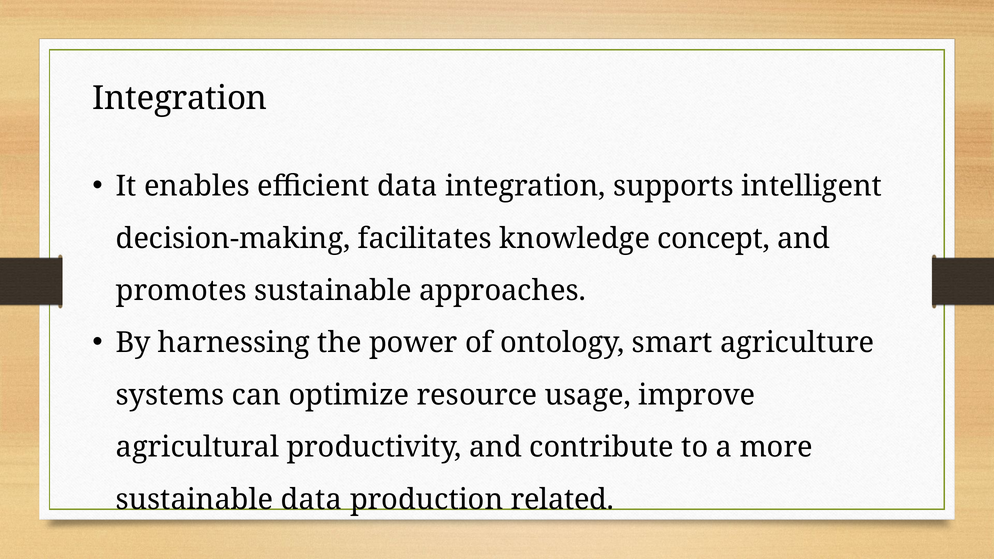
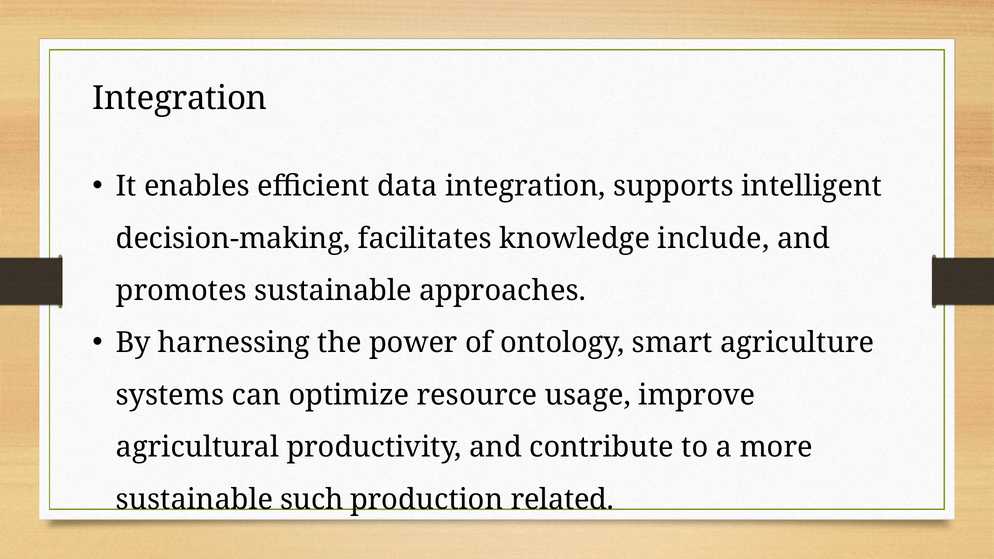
concept: concept -> include (713, 238)
sustainable data: data -> such (312, 500)
